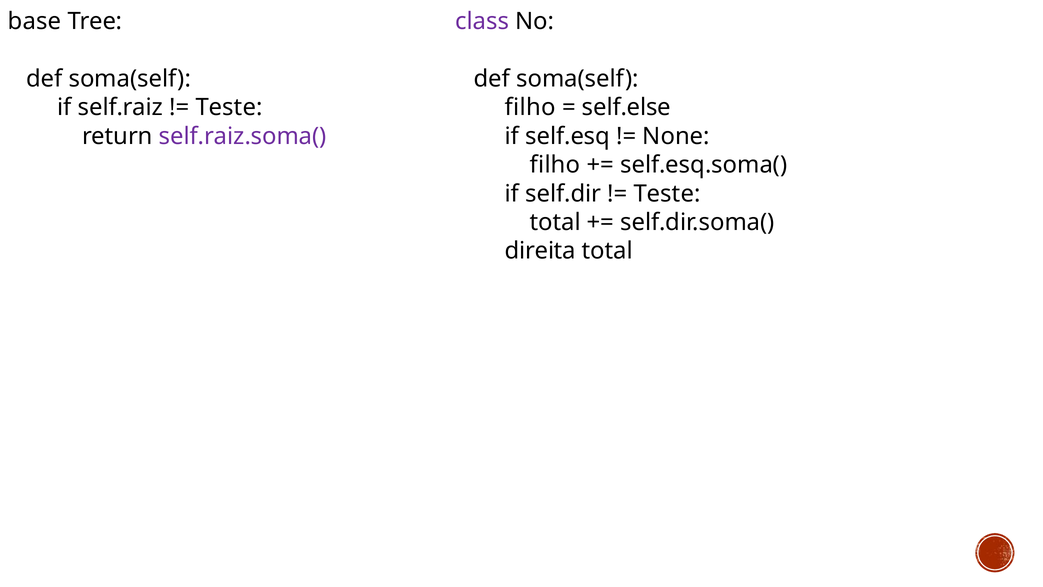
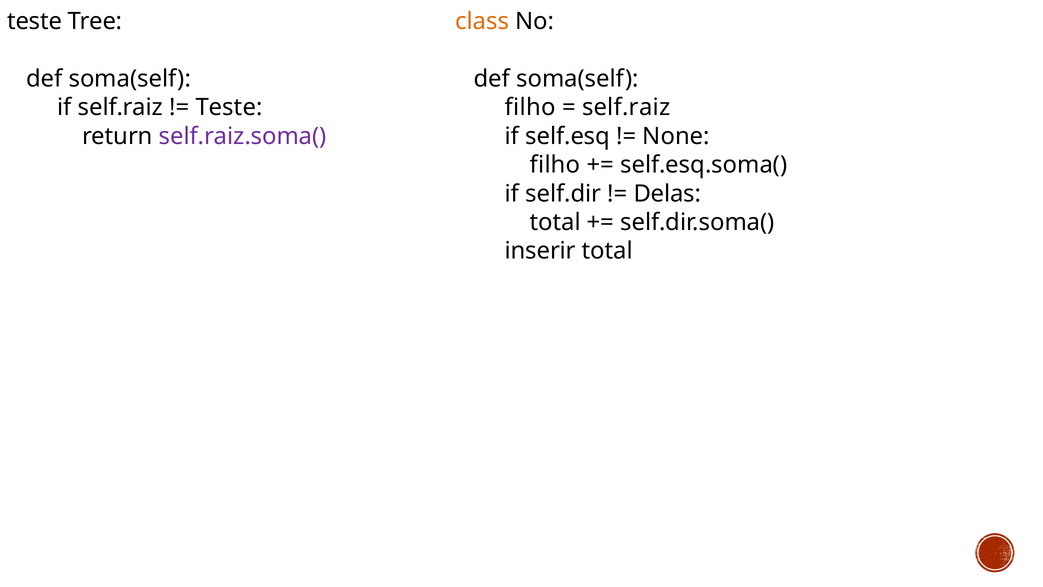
base: base -> teste (35, 21)
class colour: purple -> orange (482, 21)
self.else: self.else -> self.raiz (626, 108)
Teste: Teste -> Delas (667, 194)
direita: direita -> inserir (540, 251)
